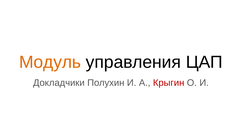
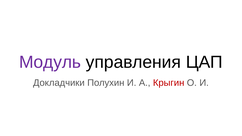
Модуль colour: orange -> purple (50, 62)
